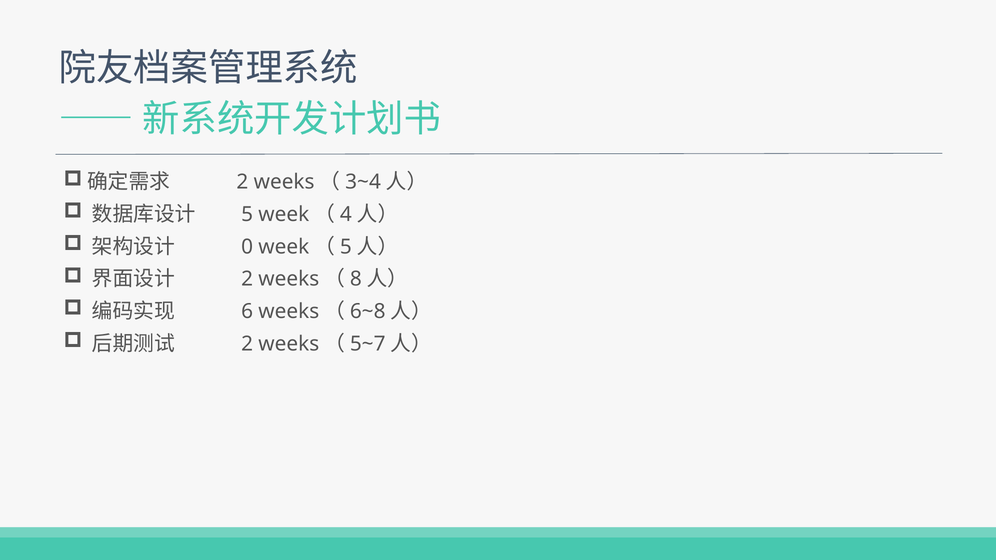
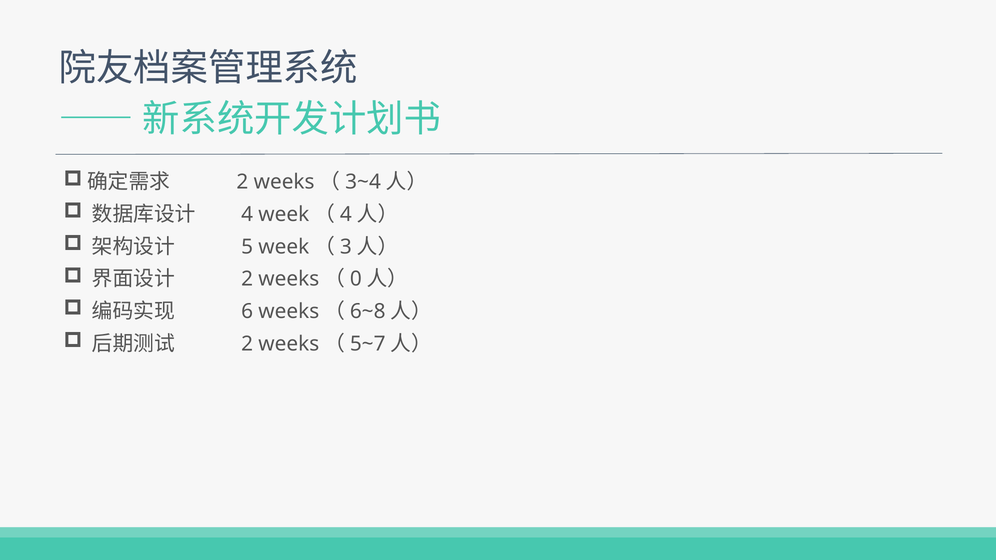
5: 5 -> 4 (247, 214)
0: 0 -> 5 (247, 247)
5: 5 -> 3 (346, 247)
8: 8 -> 0 (356, 279)
